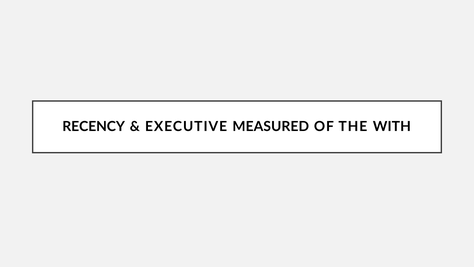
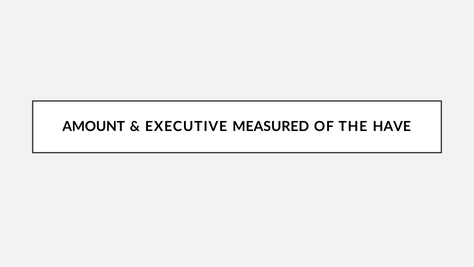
RECENCY: RECENCY -> AMOUNT (94, 127)
WITH: WITH -> HAVE (392, 127)
